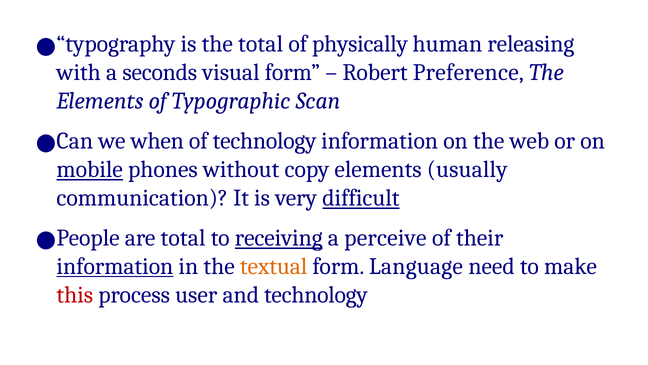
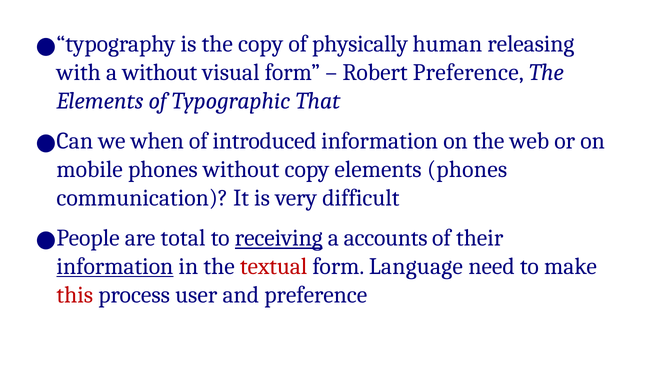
the total: total -> copy (261, 44)
a seconds: seconds -> without (160, 72)
Scan: Scan -> That (318, 101)
of technology: technology -> introduced (265, 141)
mobile underline: present -> none (90, 169)
elements usually: usually -> phones (467, 169)
difficult underline: present -> none (361, 198)
perceive: perceive -> accounts (386, 238)
textual colour: orange -> red (274, 266)
and technology: technology -> preference (316, 294)
